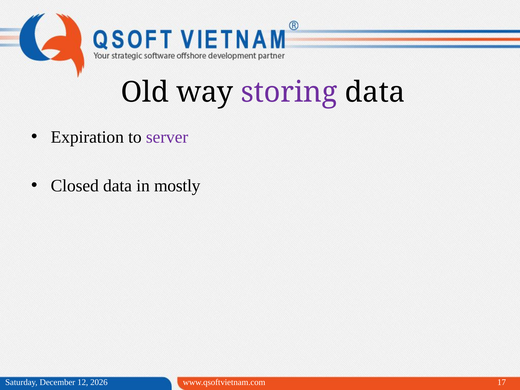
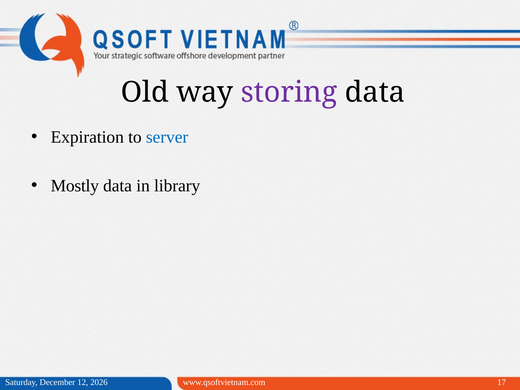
server colour: purple -> blue (167, 137)
Closed: Closed -> Mostly (75, 186)
mostly: mostly -> library (177, 186)
